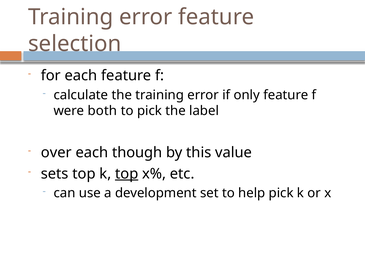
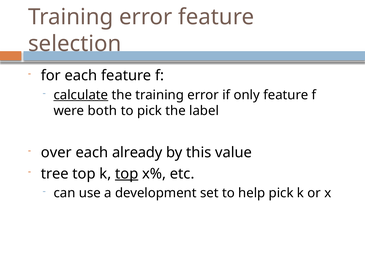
calculate underline: none -> present (81, 95)
though: though -> already (137, 152)
sets: sets -> tree (55, 174)
